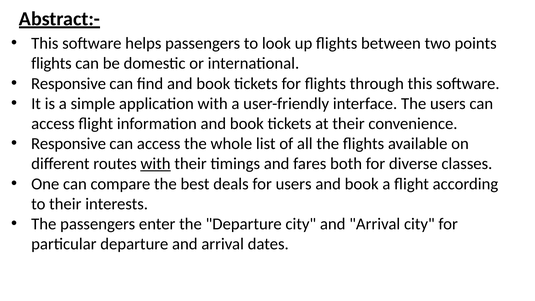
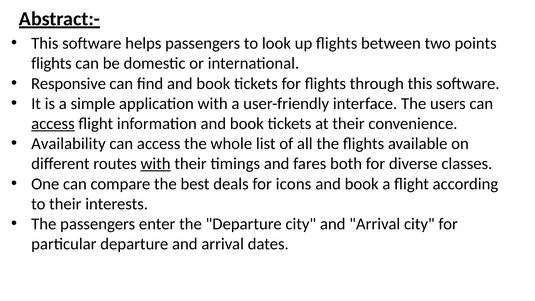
access underline: none -> present (53, 124)
Responsive: Responsive -> Availability (68, 144)
for users: users -> icons (294, 184)
